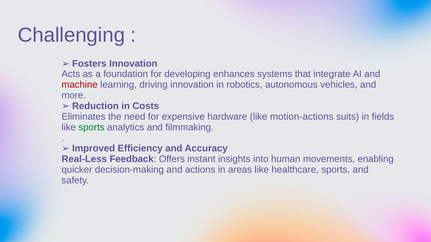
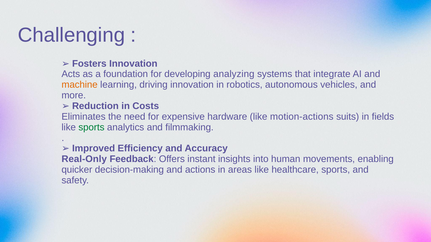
enhances: enhances -> analyzing (234, 74)
machine colour: red -> orange (80, 85)
Real-Less: Real-Less -> Real-Only (84, 159)
